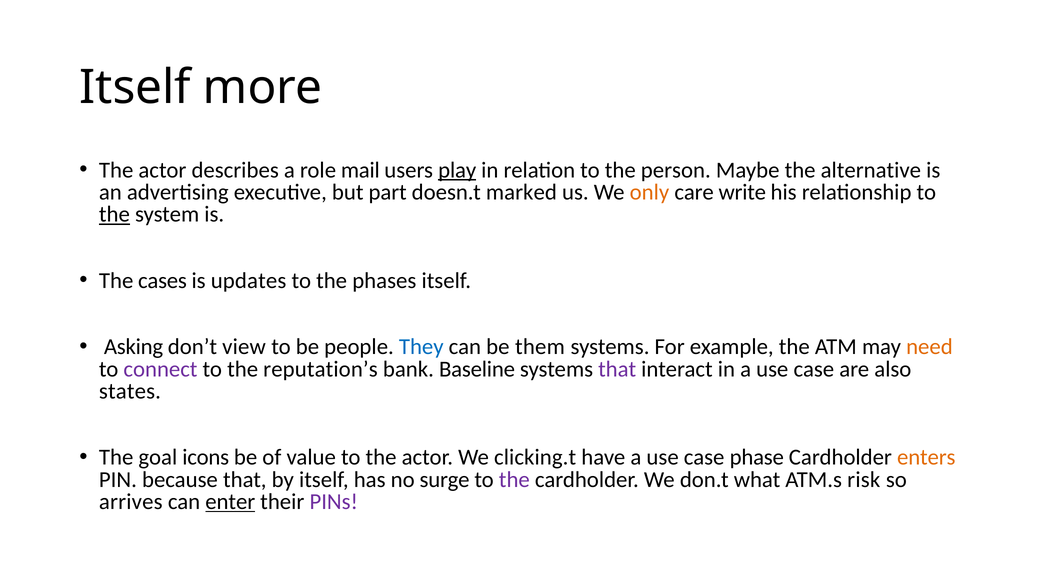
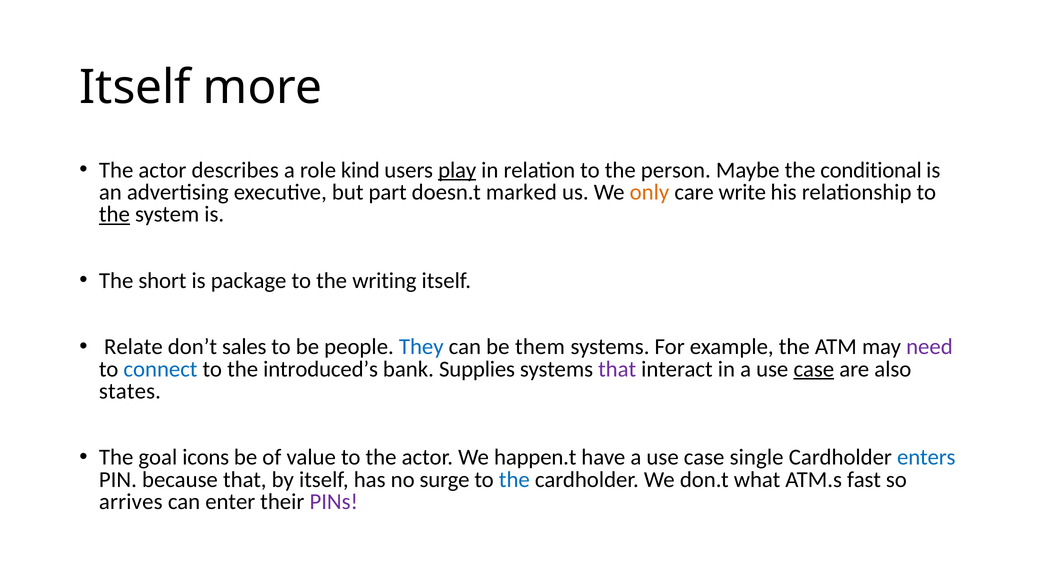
mail: mail -> kind (360, 170)
alternative: alternative -> conditional (871, 170)
cases: cases -> short (162, 281)
updates: updates -> package (249, 281)
phases: phases -> writing (384, 281)
Asking: Asking -> Relate (133, 347)
view: view -> sales (244, 347)
need colour: orange -> purple (929, 347)
connect colour: purple -> blue (160, 369)
reputation’s: reputation’s -> introduced’s (321, 369)
Baseline: Baseline -> Supplies (477, 369)
case underline: none -> present (814, 369)
clicking.t: clicking.t -> happen.t (535, 458)
phase: phase -> single (757, 458)
enters colour: orange -> blue (926, 458)
the colour: purple -> blue (514, 480)
risk: risk -> fast (864, 480)
enter underline: present -> none (230, 502)
